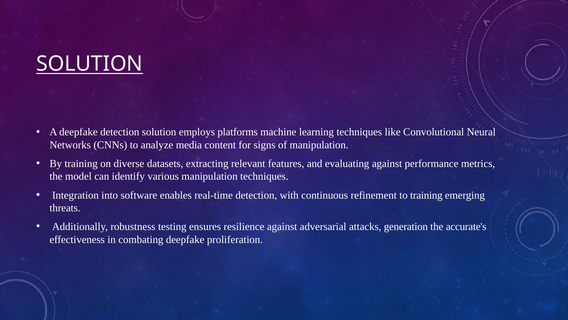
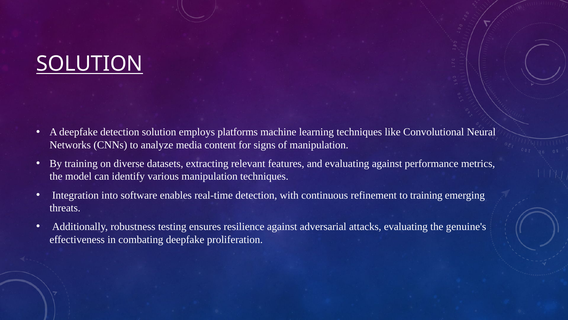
attacks generation: generation -> evaluating (406, 226)
accurate's: accurate's -> genuine's (466, 226)
